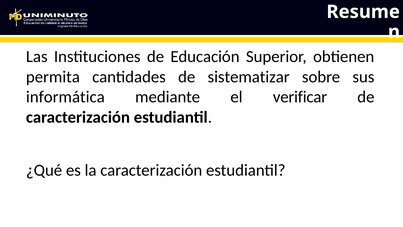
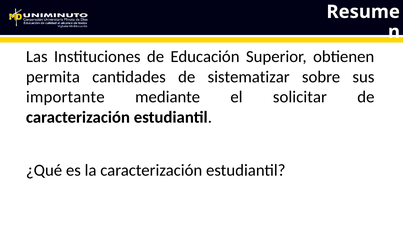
informática: informática -> importante (65, 97)
verificar: verificar -> solicitar (300, 97)
